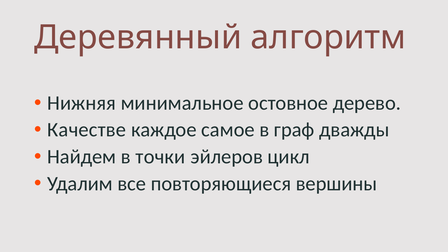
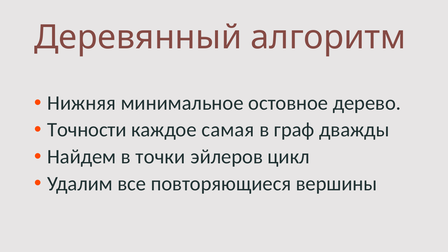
Качестве: Качестве -> Точности (87, 130)
самое: самое -> самая (228, 130)
